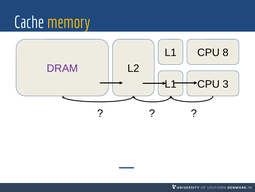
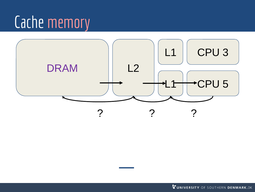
memory colour: yellow -> pink (69, 22)
8: 8 -> 3 (226, 52)
3: 3 -> 5 (226, 84)
